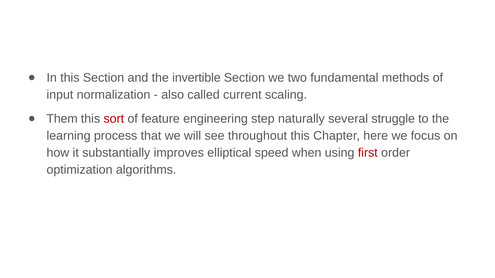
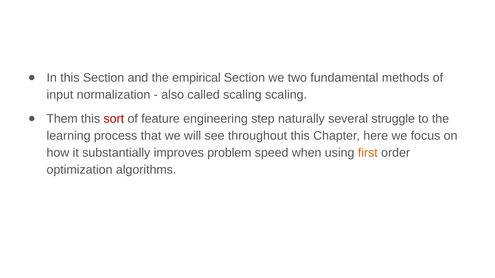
invertible: invertible -> empirical (196, 78)
called current: current -> scaling (242, 95)
elliptical: elliptical -> problem (229, 153)
first colour: red -> orange (368, 153)
